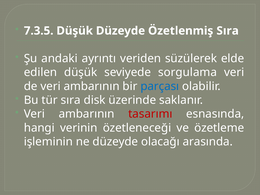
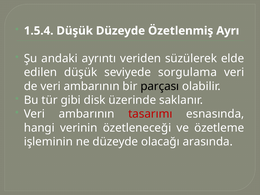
7.3.5: 7.3.5 -> 1.5.4 (39, 31)
Özetlenmiş Sıra: Sıra -> Ayrı (228, 31)
parçası colour: blue -> black (160, 86)
tür sıra: sıra -> gibi (71, 100)
